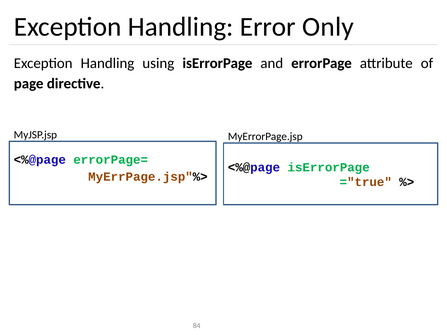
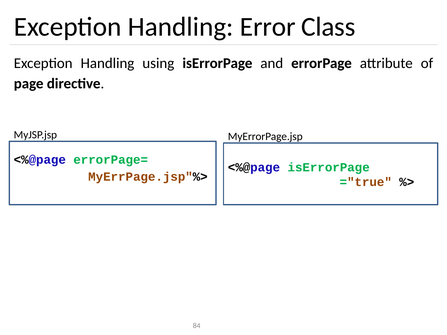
Only: Only -> Class (328, 27)
